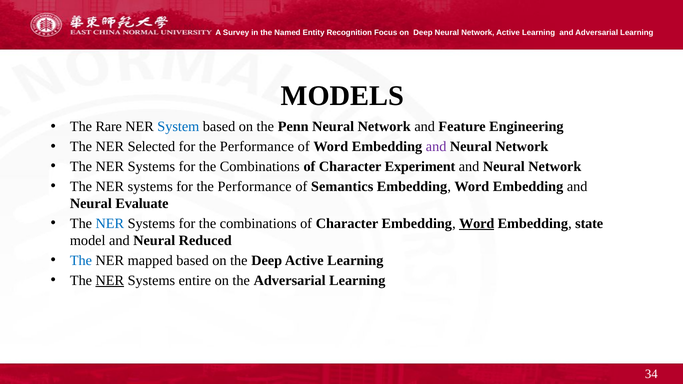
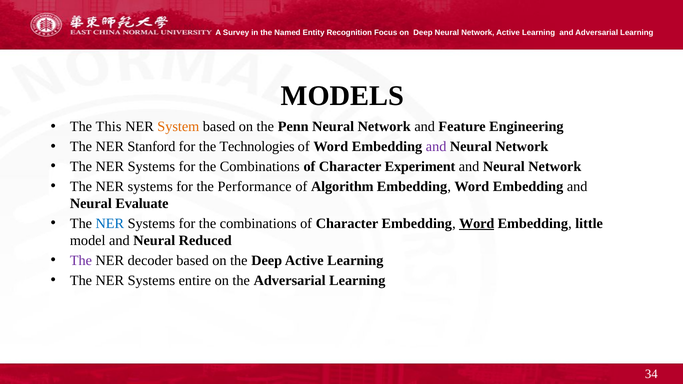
Rare: Rare -> This (109, 127)
System colour: blue -> orange (178, 127)
Selected: Selected -> Stanford (151, 147)
Performance: Performance -> Technologies (257, 147)
Semantics: Semantics -> Algorithm (342, 187)
state: state -> little (589, 224)
The colour: blue -> purple (81, 261)
mapped: mapped -> decoder (150, 261)
NER underline: present -> none (110, 281)
